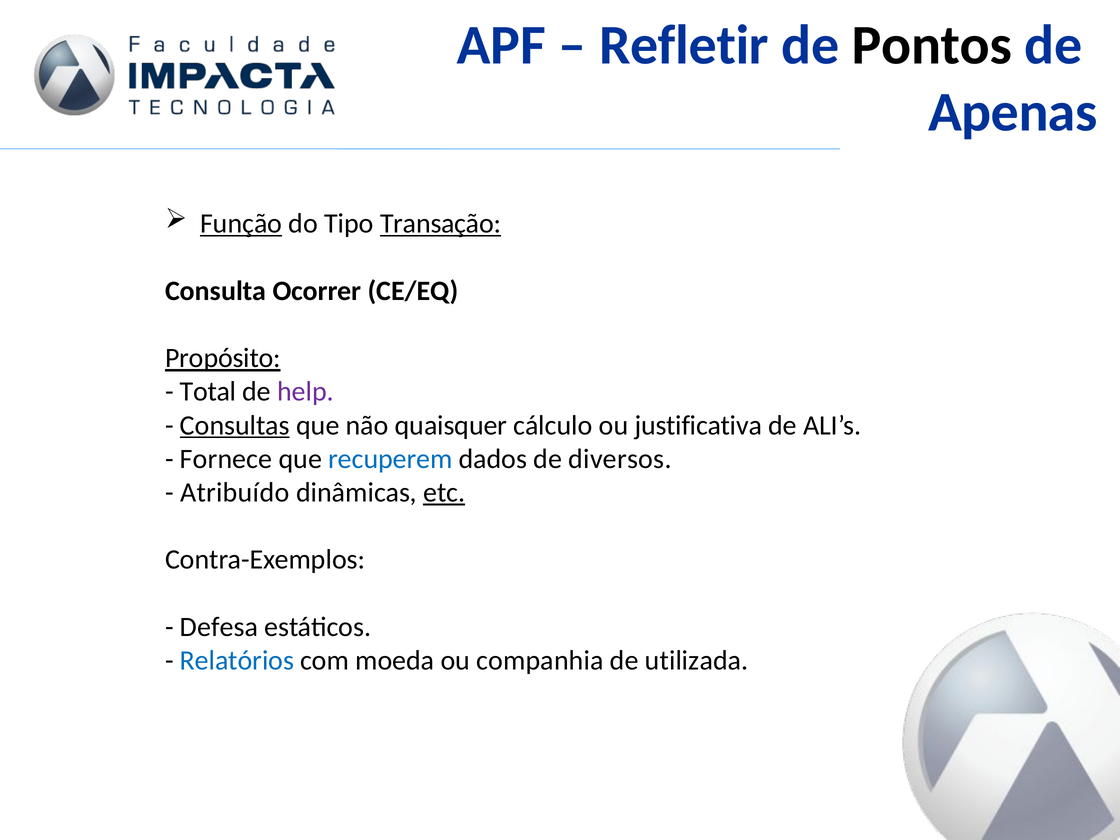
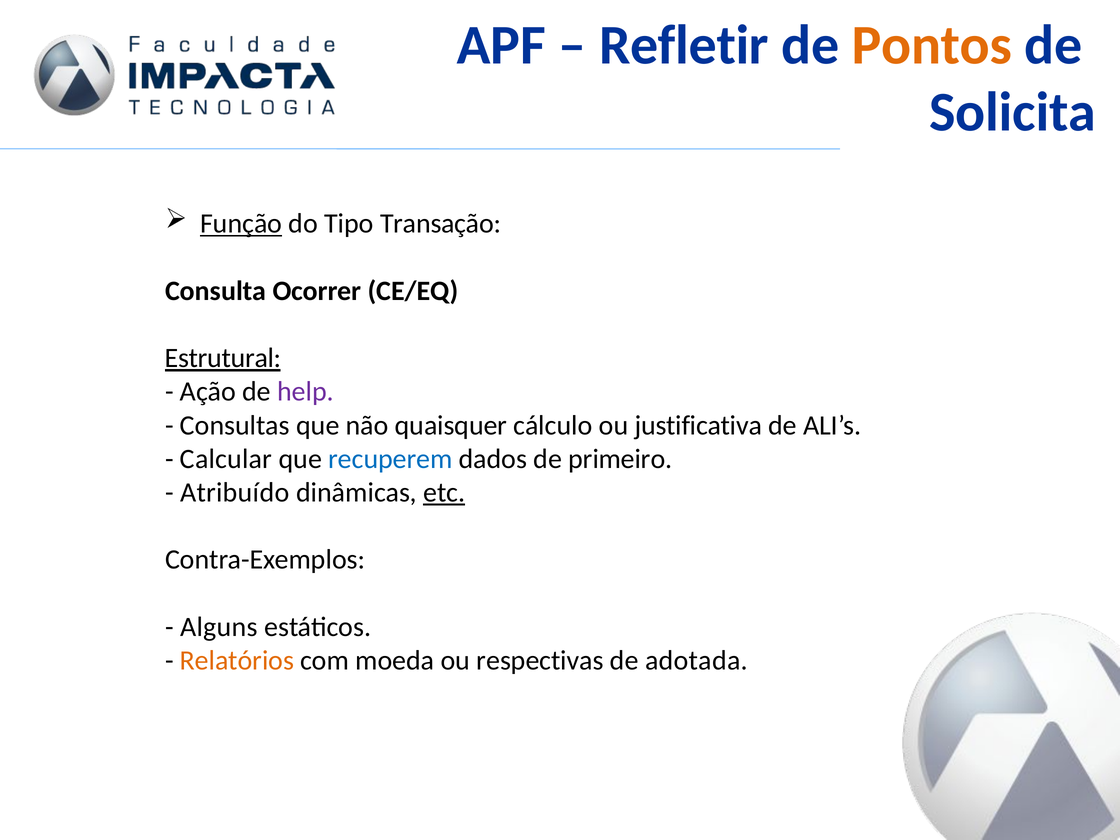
Pontos colour: black -> orange (932, 45)
Apenas: Apenas -> Solicita (1013, 112)
Transação underline: present -> none (441, 224)
Propósito: Propósito -> Estrutural (223, 358)
Total: Total -> Ação (208, 392)
Consultas underline: present -> none (235, 425)
Fornece: Fornece -> Calcular (226, 459)
diversos: diversos -> primeiro (620, 459)
Defesa: Defesa -> Alguns (219, 627)
Relatórios colour: blue -> orange (237, 661)
companhia: companhia -> respectivas (540, 661)
utilizada: utilizada -> adotada (697, 661)
